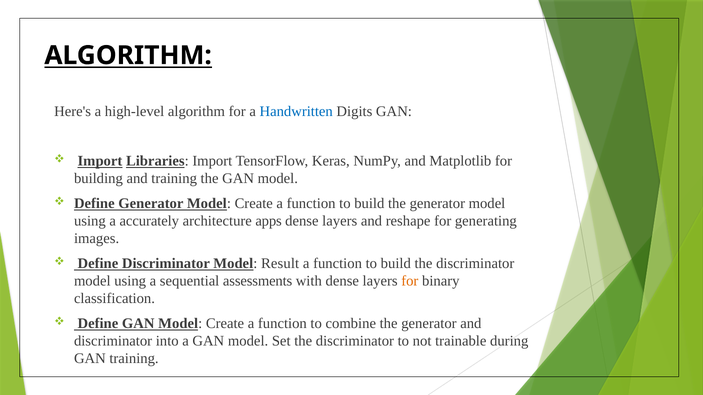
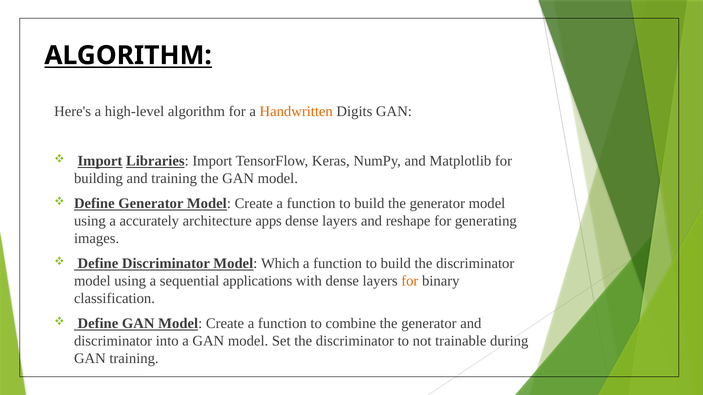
Handwritten colour: blue -> orange (296, 111)
Result: Result -> Which (280, 264)
assessments: assessments -> applications (258, 281)
